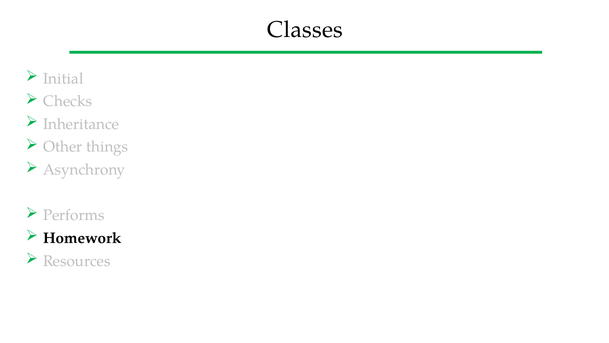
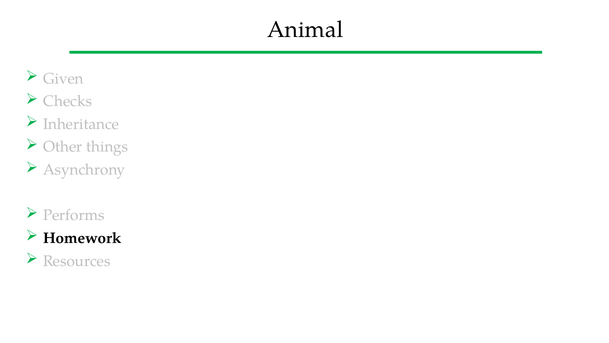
Classes: Classes -> Animal (305, 29)
Initial: Initial -> Given (63, 78)
